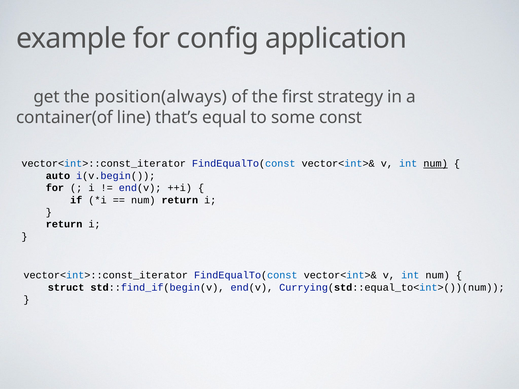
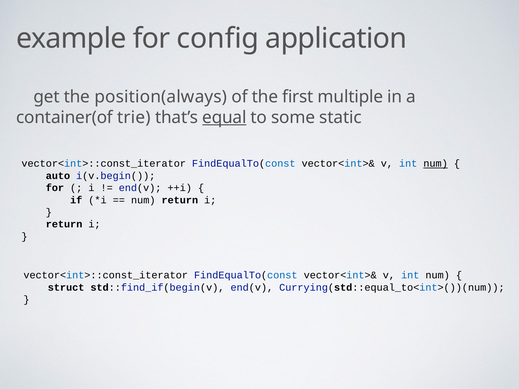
strategy: strategy -> multiple (350, 97)
line: line -> trie (134, 117)
equal underline: none -> present (224, 117)
const: const -> static (341, 117)
